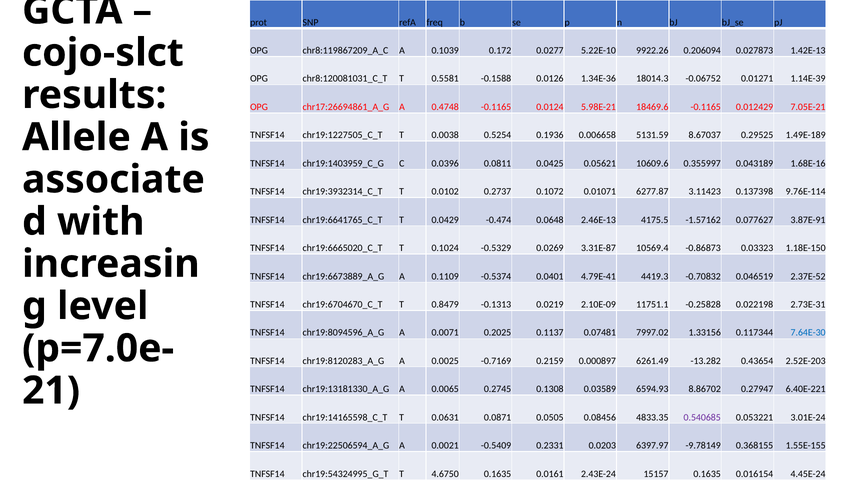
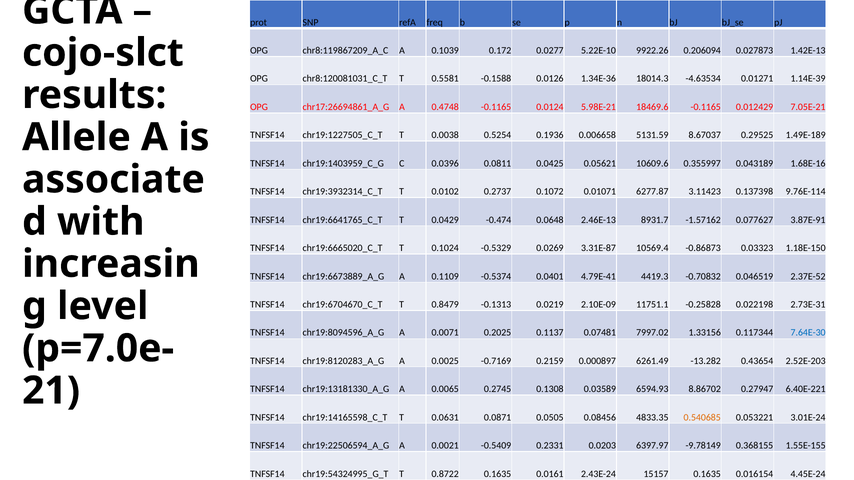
-0.06752: -0.06752 -> -4.63534 (703, 79)
4175.5: 4175.5 -> 8931.7 (655, 220)
0.540685 colour: purple -> orange (702, 418)
4.6750: 4.6750 -> 0.8722 (445, 474)
